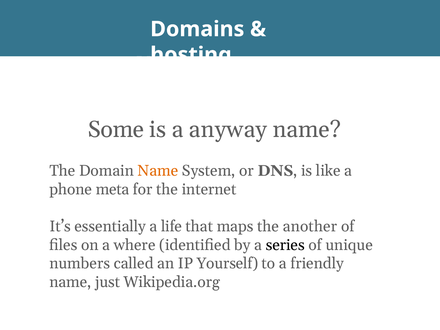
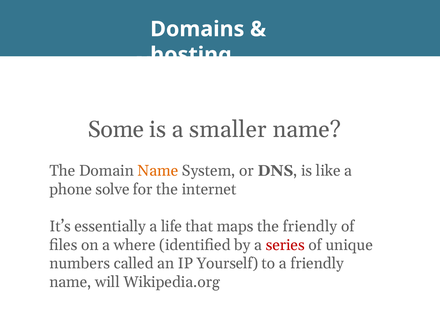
anyway: anyway -> smaller (228, 129)
meta: meta -> solve (113, 189)
the another: another -> friendly (310, 226)
series colour: black -> red (285, 245)
just: just -> will (107, 282)
